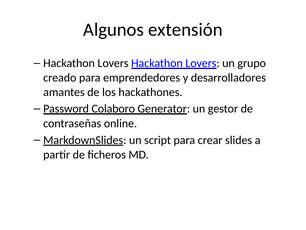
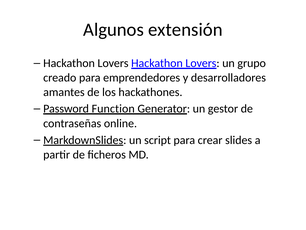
Colaboro: Colaboro -> Function (113, 109)
